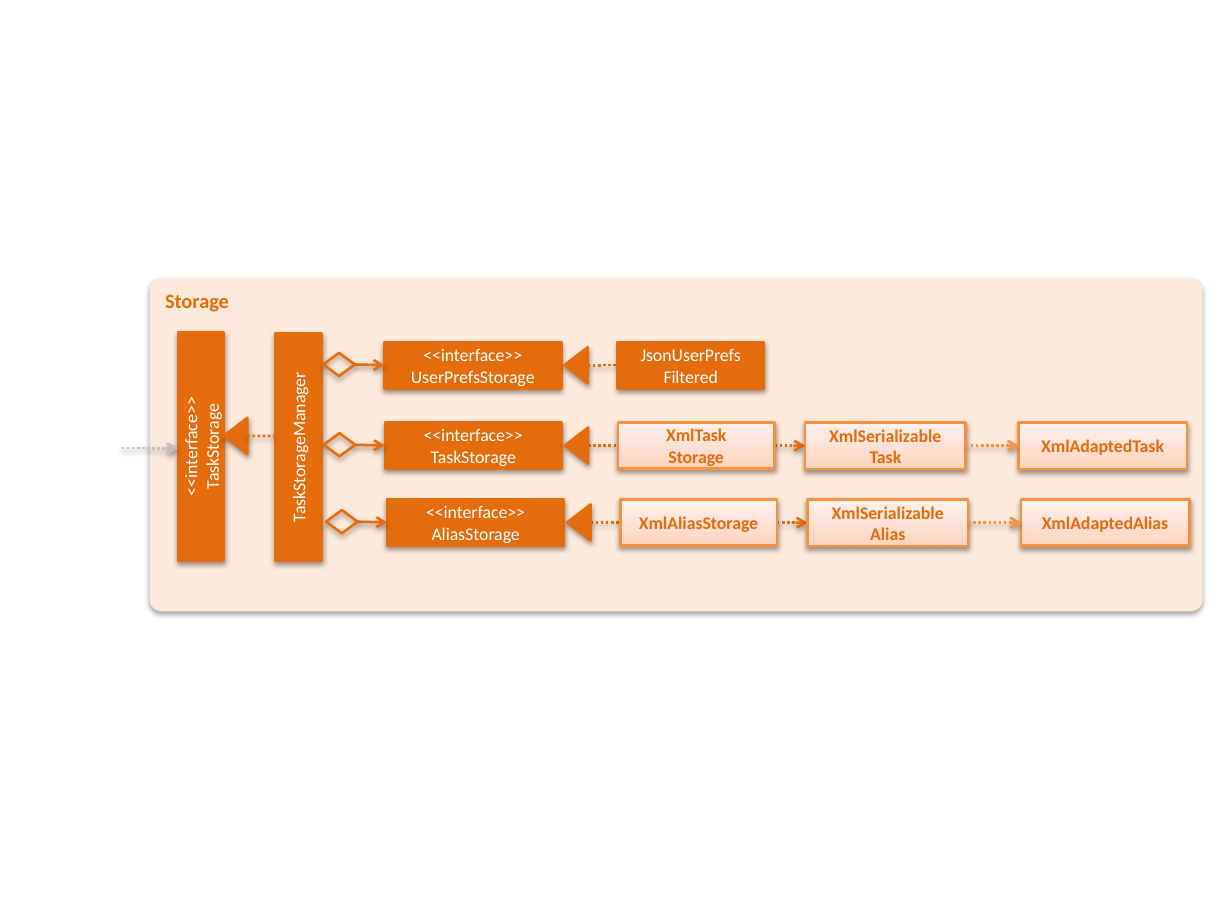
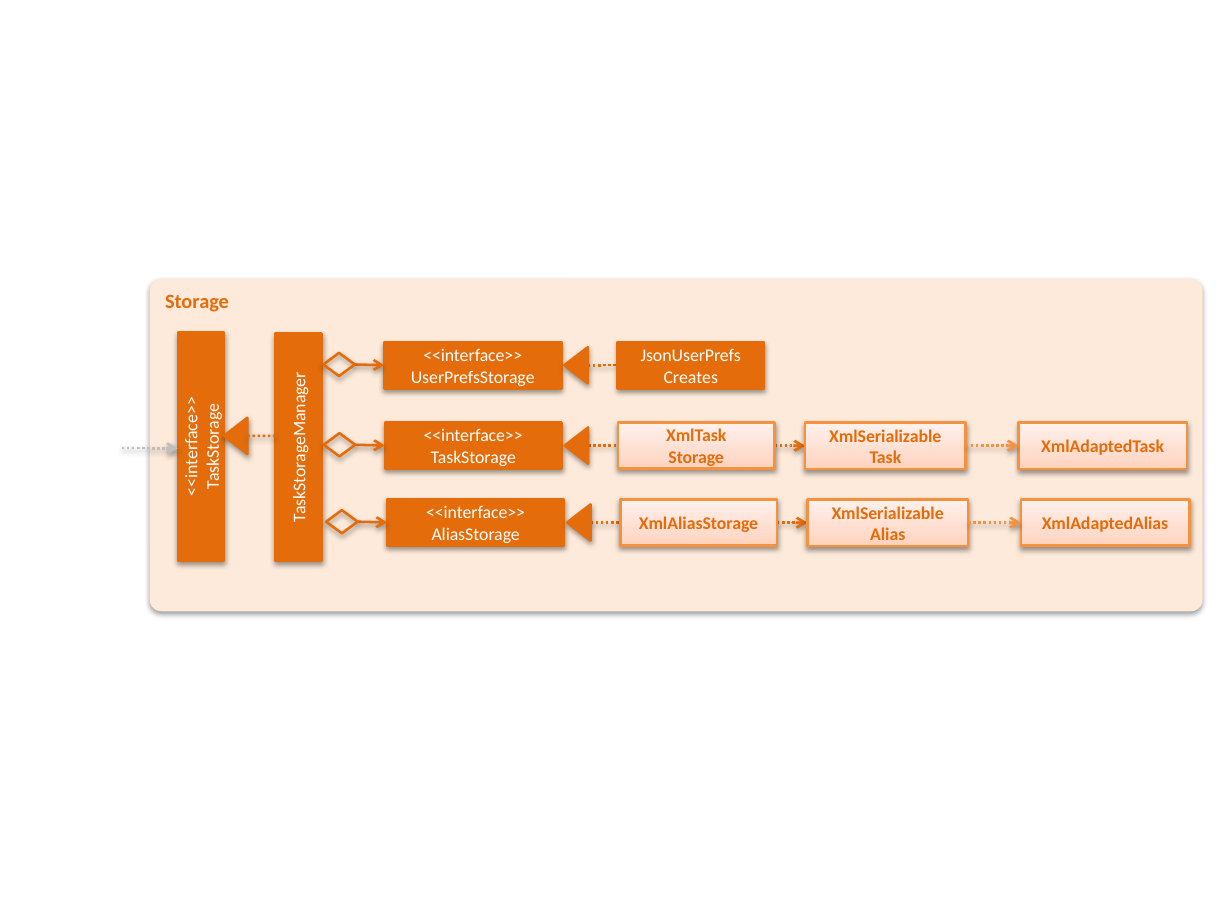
Filtered: Filtered -> Creates (691, 377)
